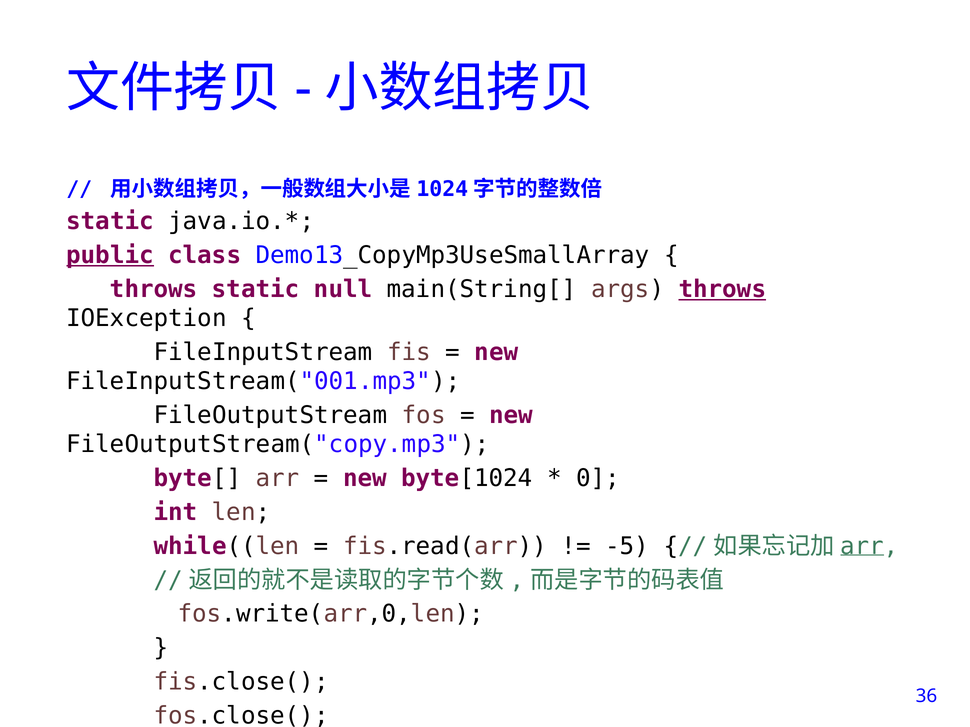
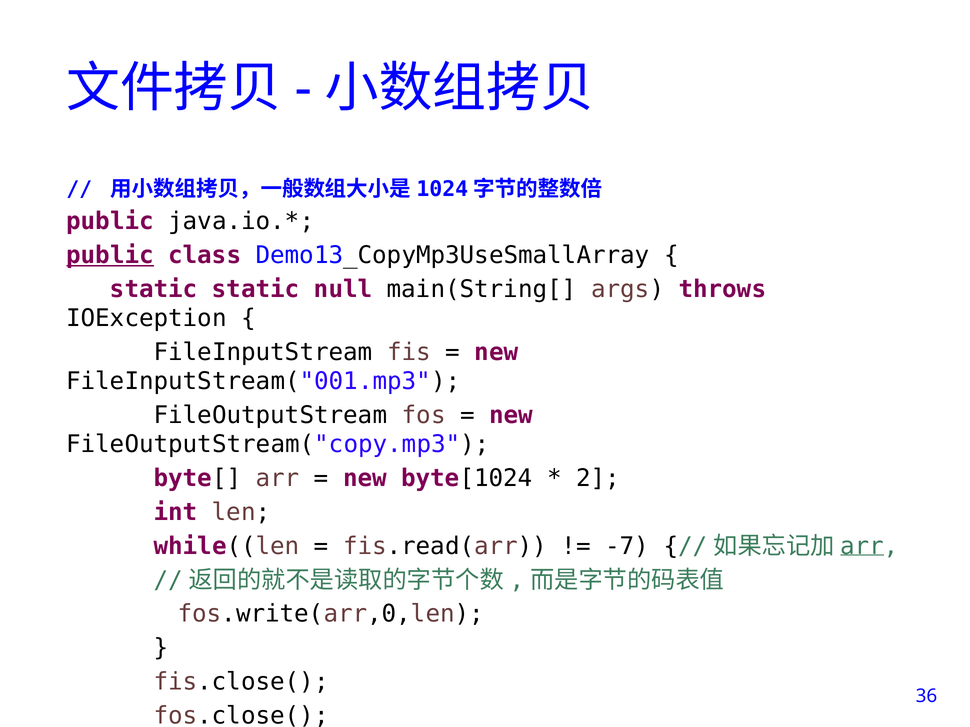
static: static -> public (110, 222)
throws: throws -> static (154, 289)
throws underline: present -> none (722, 289)
0: 0 -> 2 (598, 479)
-5: -5 -> -7 (627, 547)
